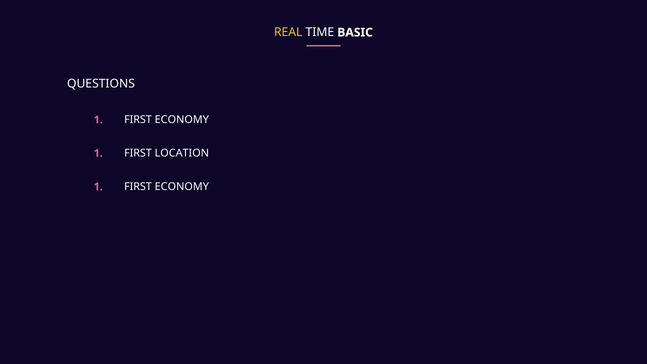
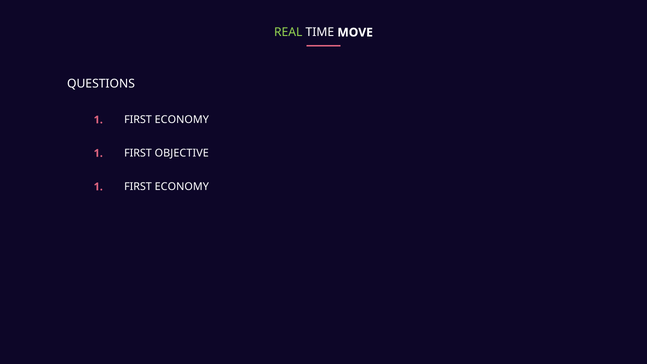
REAL colour: yellow -> light green (288, 32)
BASIC: BASIC -> MOVE (355, 32)
LOCATION: LOCATION -> OBJECTIVE (182, 153)
